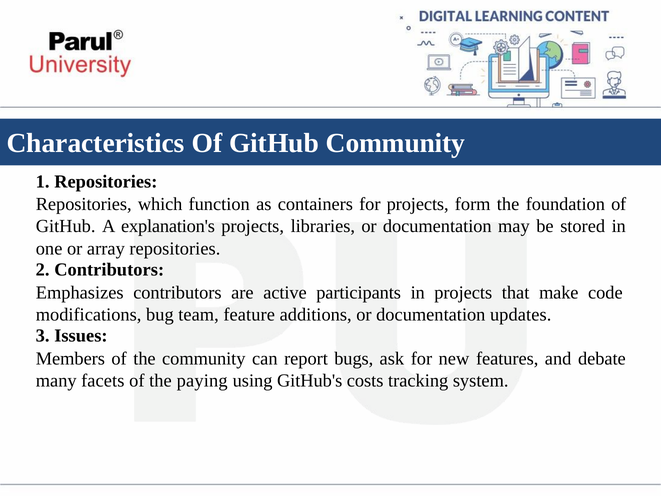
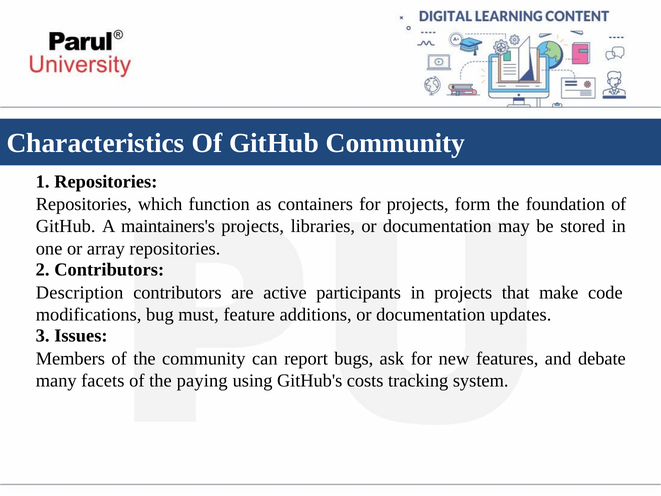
explanation's: explanation's -> maintainers's (168, 226)
Emphasizes: Emphasizes -> Description (80, 292)
team: team -> must (199, 314)
